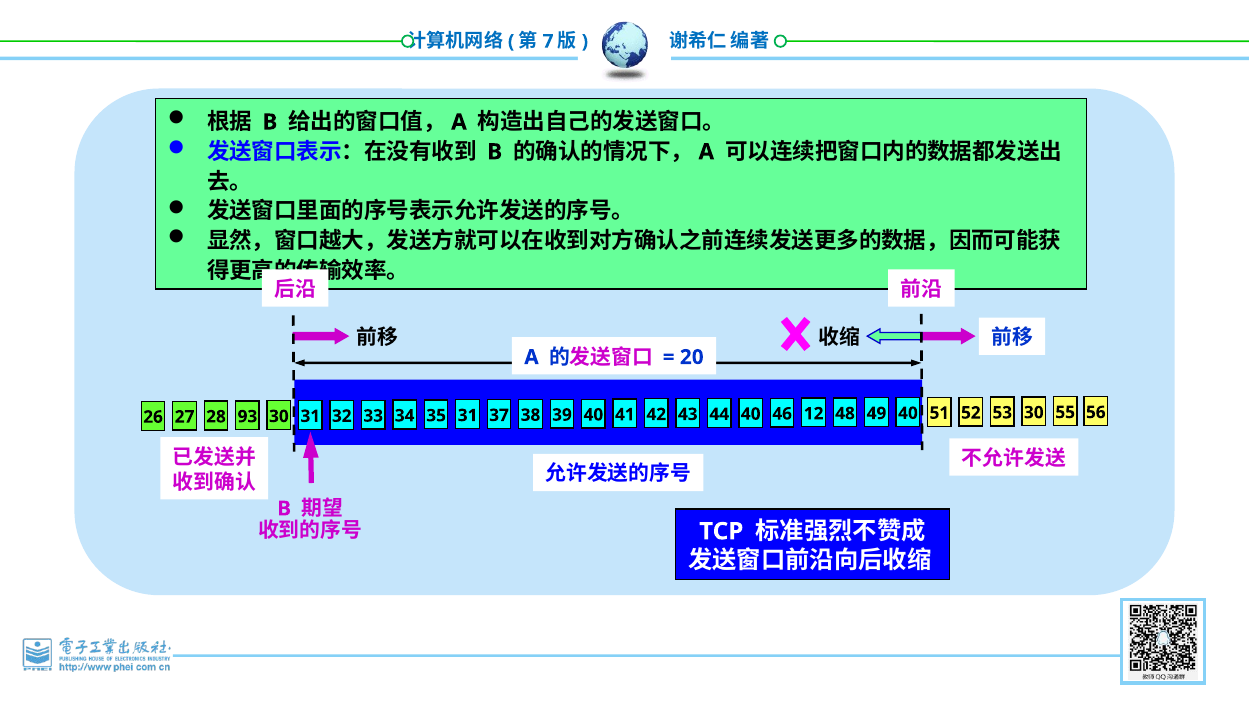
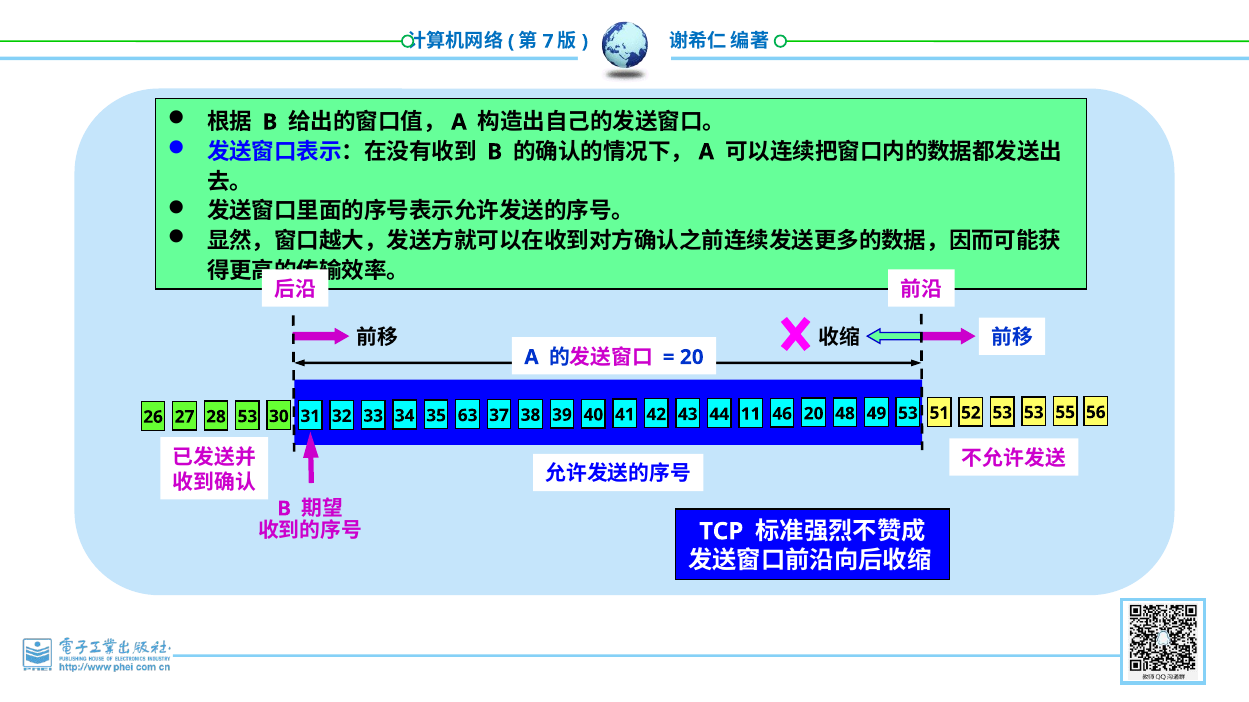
28 93: 93 -> 53 (247, 417)
35 31: 31 -> 63 (468, 416)
44 40: 40 -> 11 (751, 414)
46 12: 12 -> 20 (814, 414)
49 40: 40 -> 53 (908, 414)
53 30: 30 -> 53 (1034, 413)
